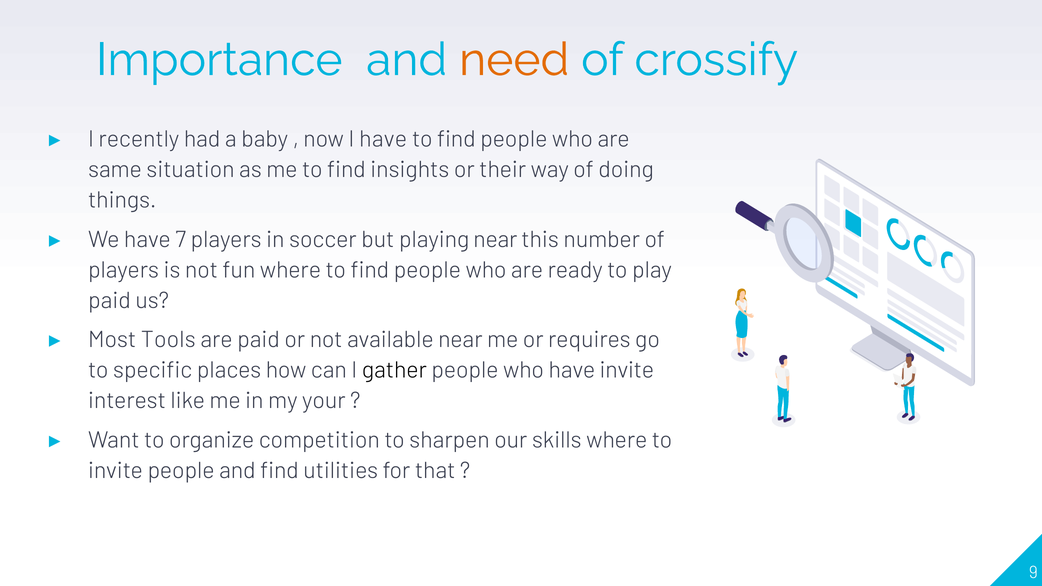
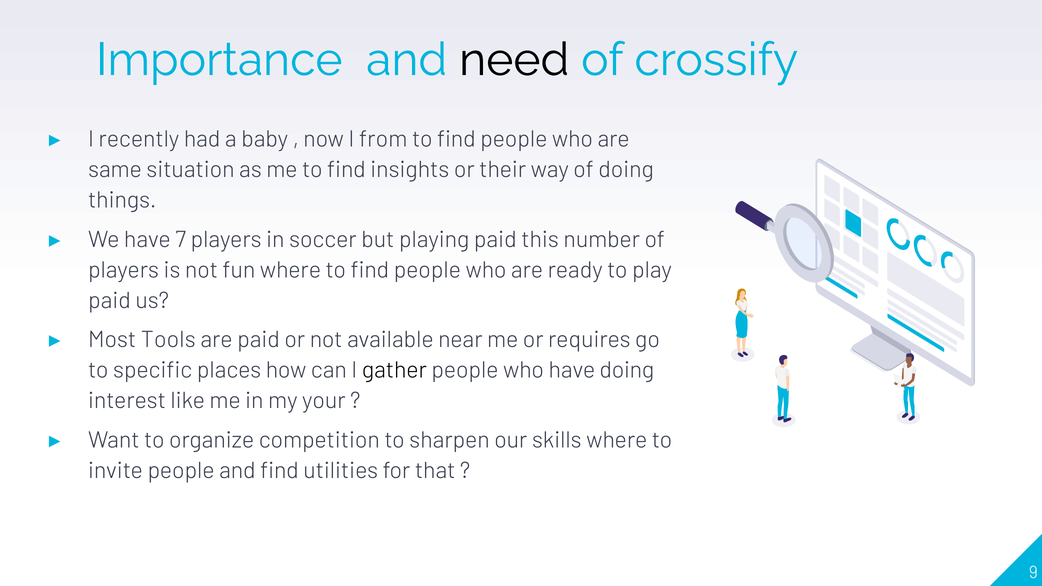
need colour: orange -> black (514, 60)
I have: have -> from (383, 139)
playing near: near -> paid (495, 240)
have invite: invite -> doing (627, 370)
